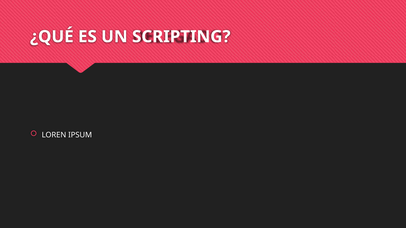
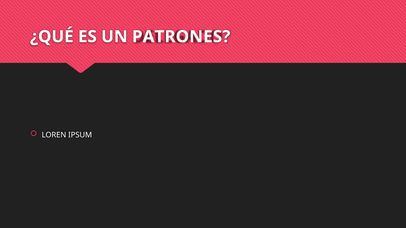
SCRIPTING: SCRIPTING -> PATRONES (181, 37)
